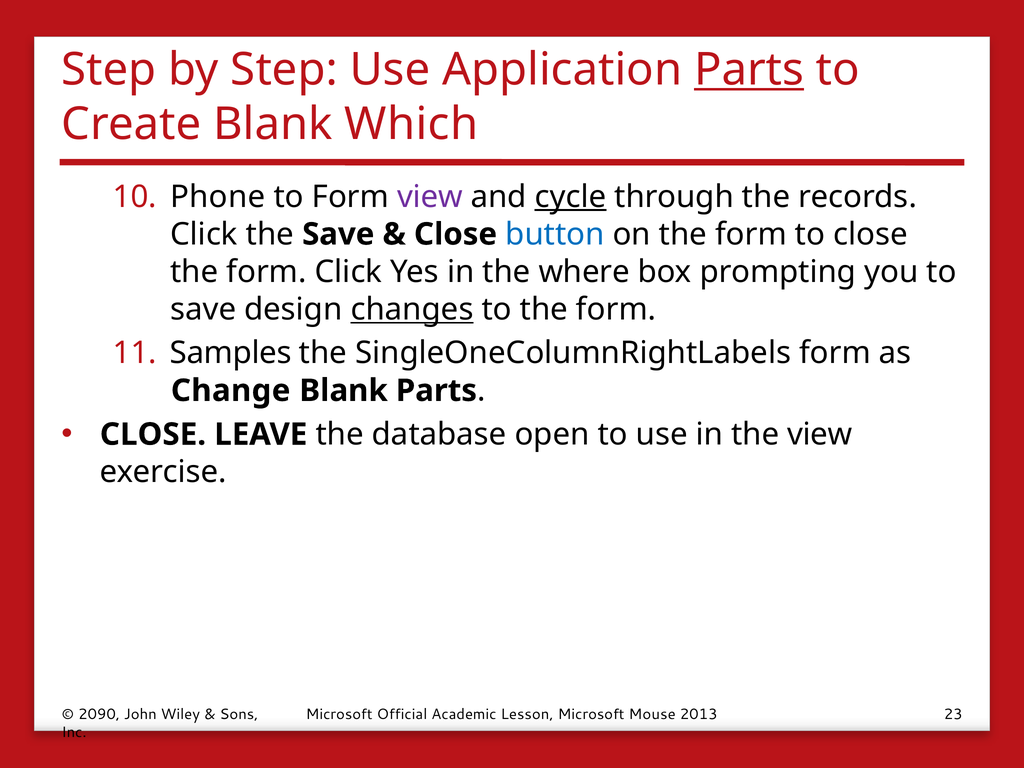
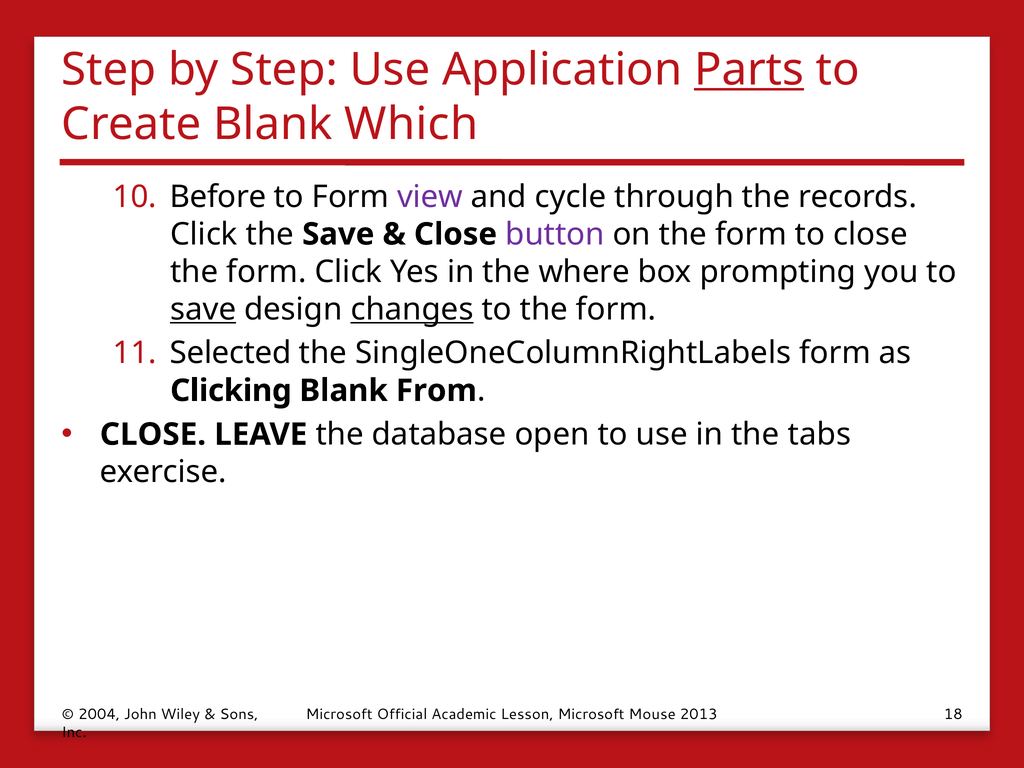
Phone: Phone -> Before (218, 197)
cycle underline: present -> none (571, 197)
button colour: blue -> purple (555, 234)
save underline: none -> present (203, 309)
Samples: Samples -> Selected (231, 353)
Change: Change -> Clicking (231, 391)
Blank Parts: Parts -> From (436, 391)
the view: view -> tabs (819, 434)
2090: 2090 -> 2004 (99, 714)
23: 23 -> 18 (953, 714)
